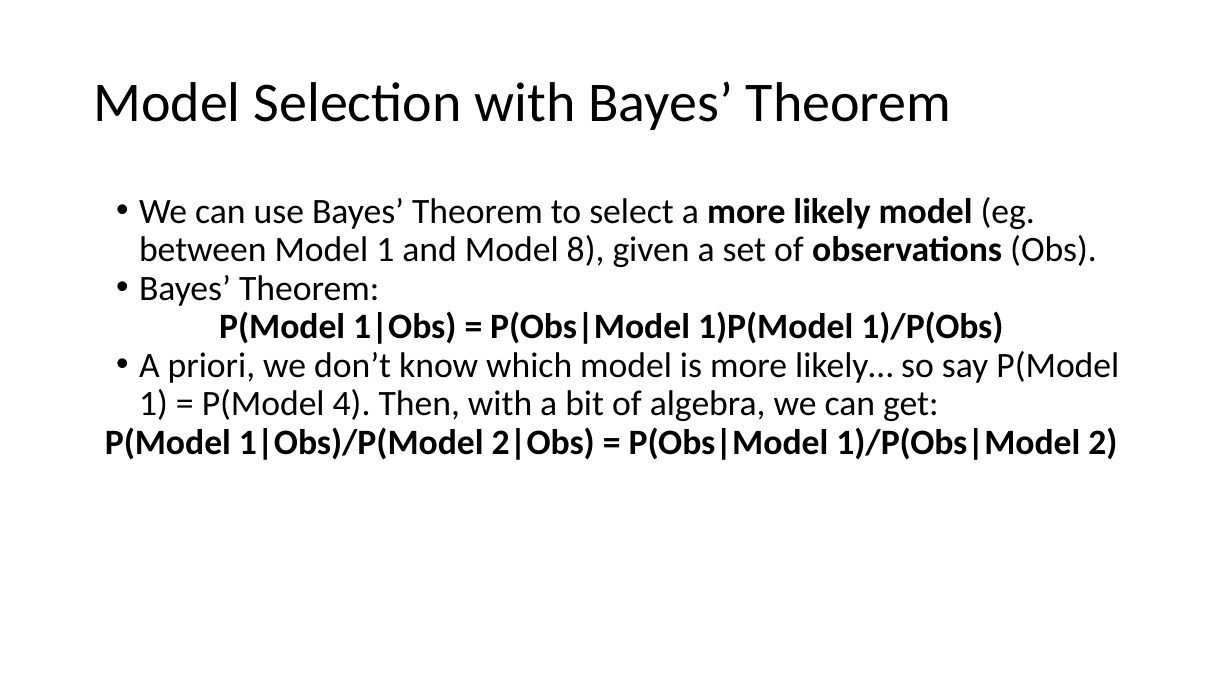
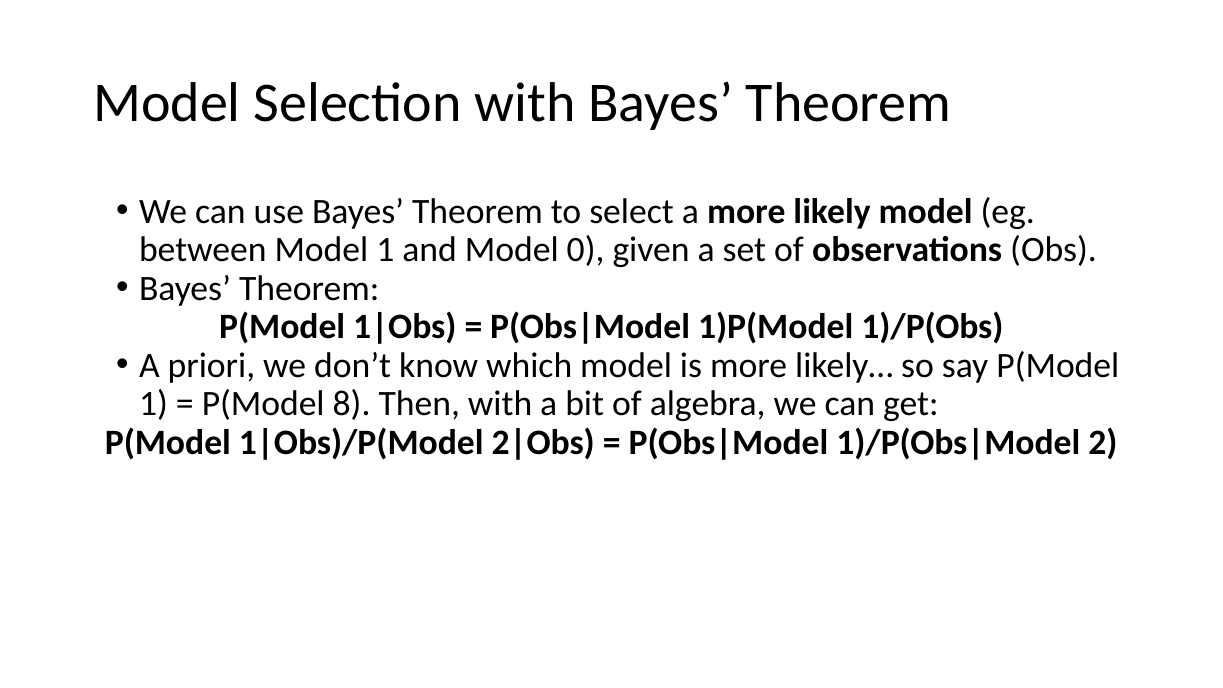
8: 8 -> 0 (586, 250)
4: 4 -> 8 (352, 404)
